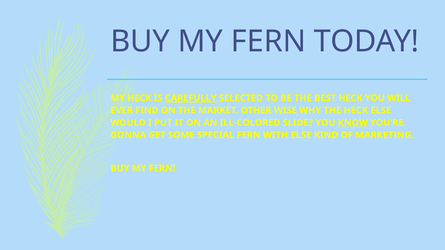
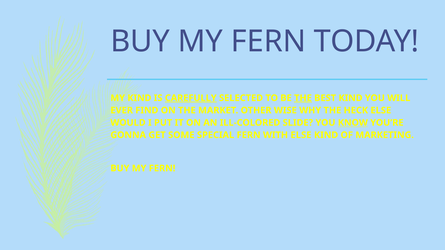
MY HECK: HECK -> KIND (139, 98)
THE underline: none -> present (303, 98)
BEST HECK: HECK -> KIND (351, 98)
